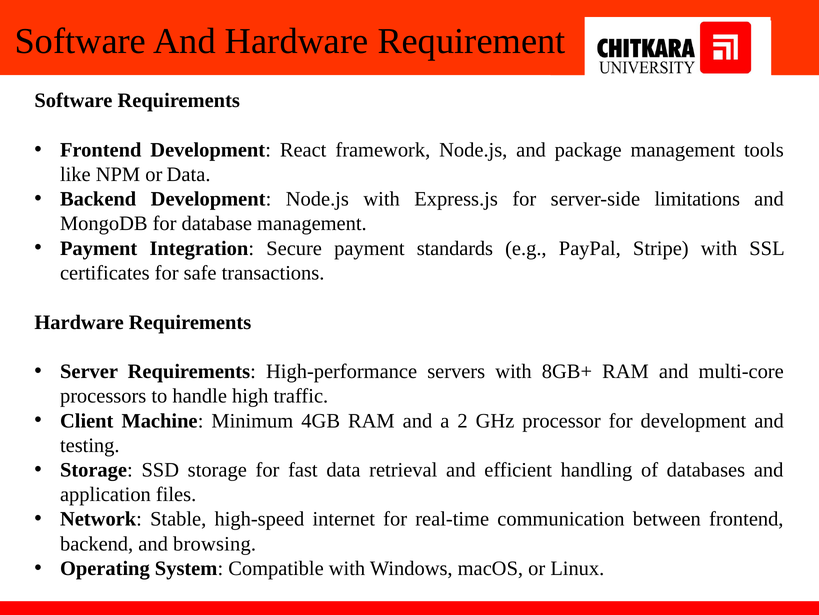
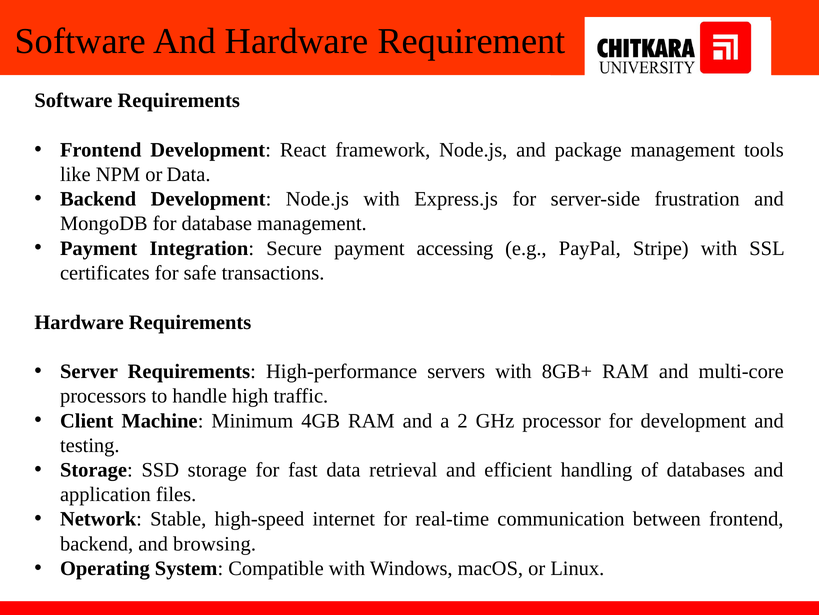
limitations: limitations -> frustration (697, 199)
standards: standards -> accessing (455, 248)
